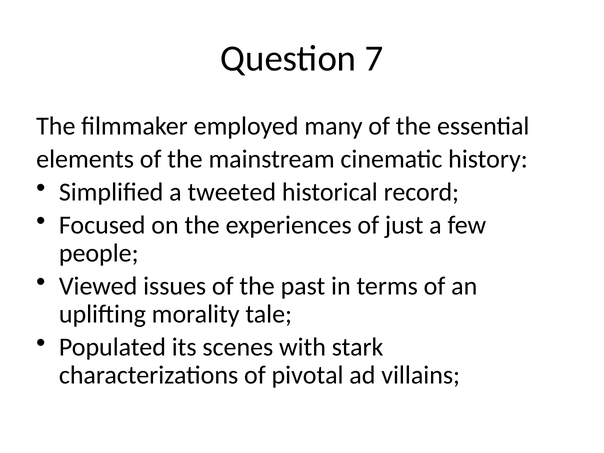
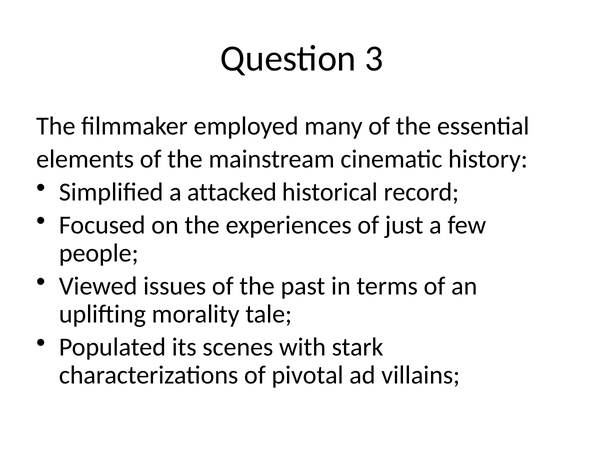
7: 7 -> 3 (374, 58)
tweeted: tweeted -> attacked (232, 192)
